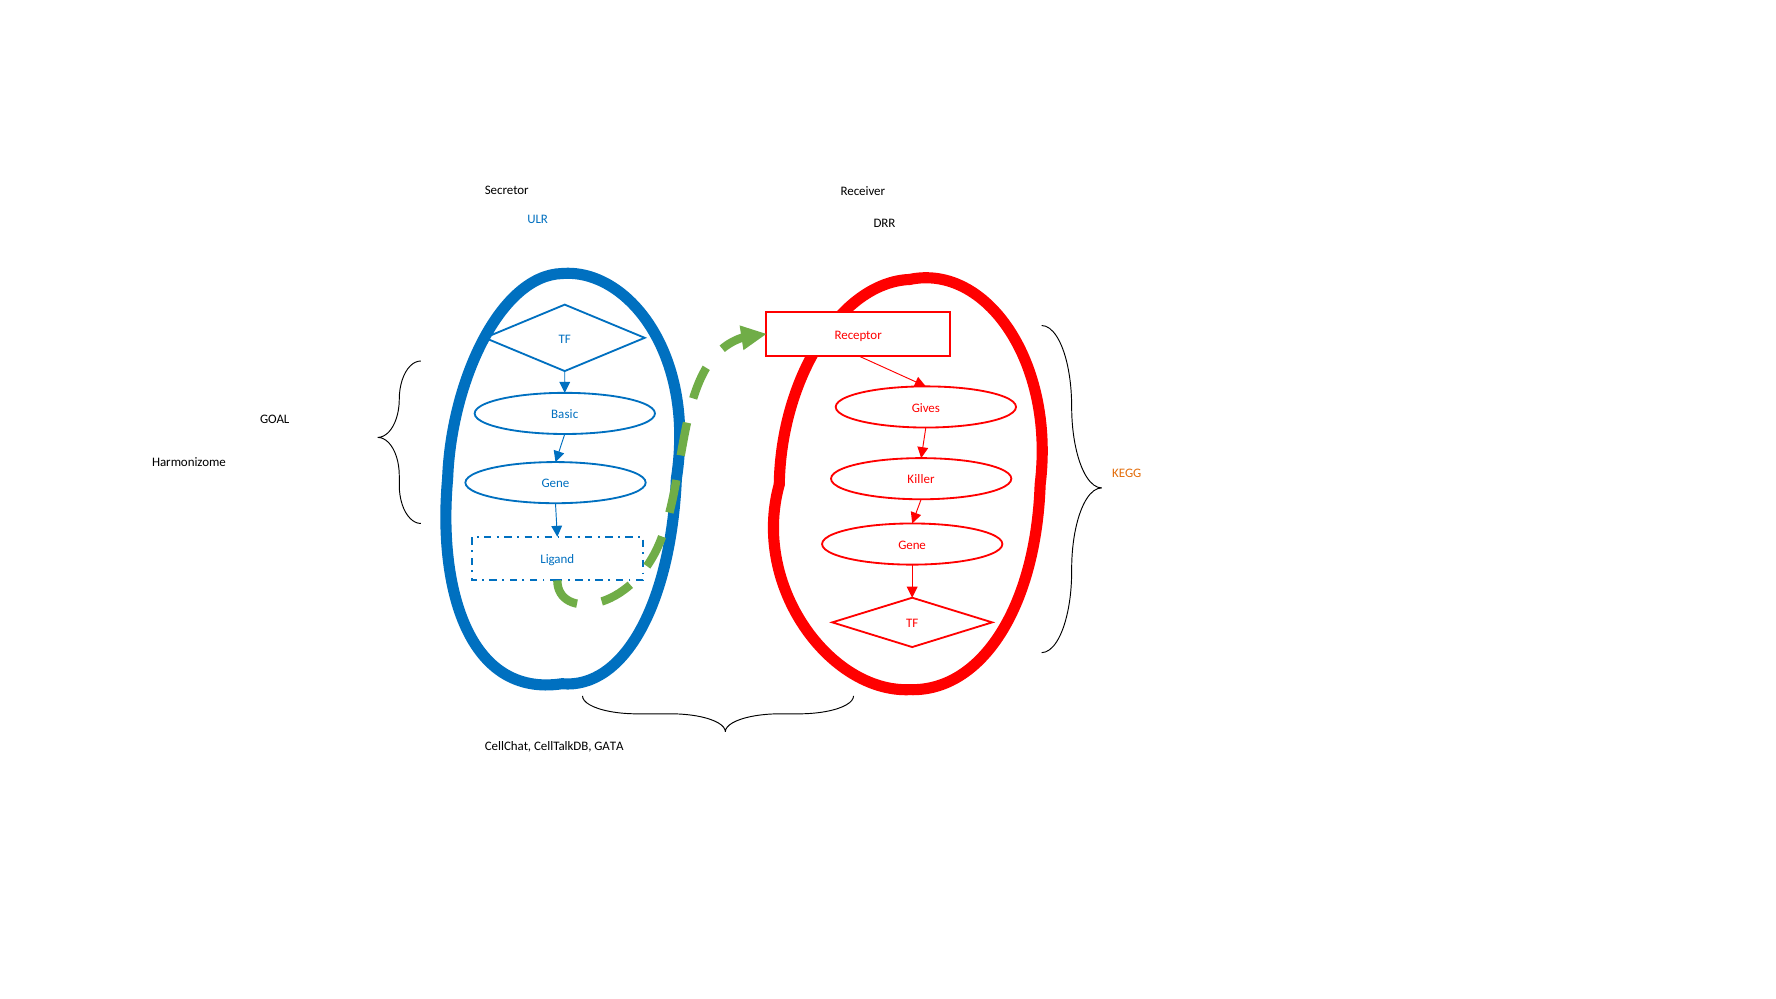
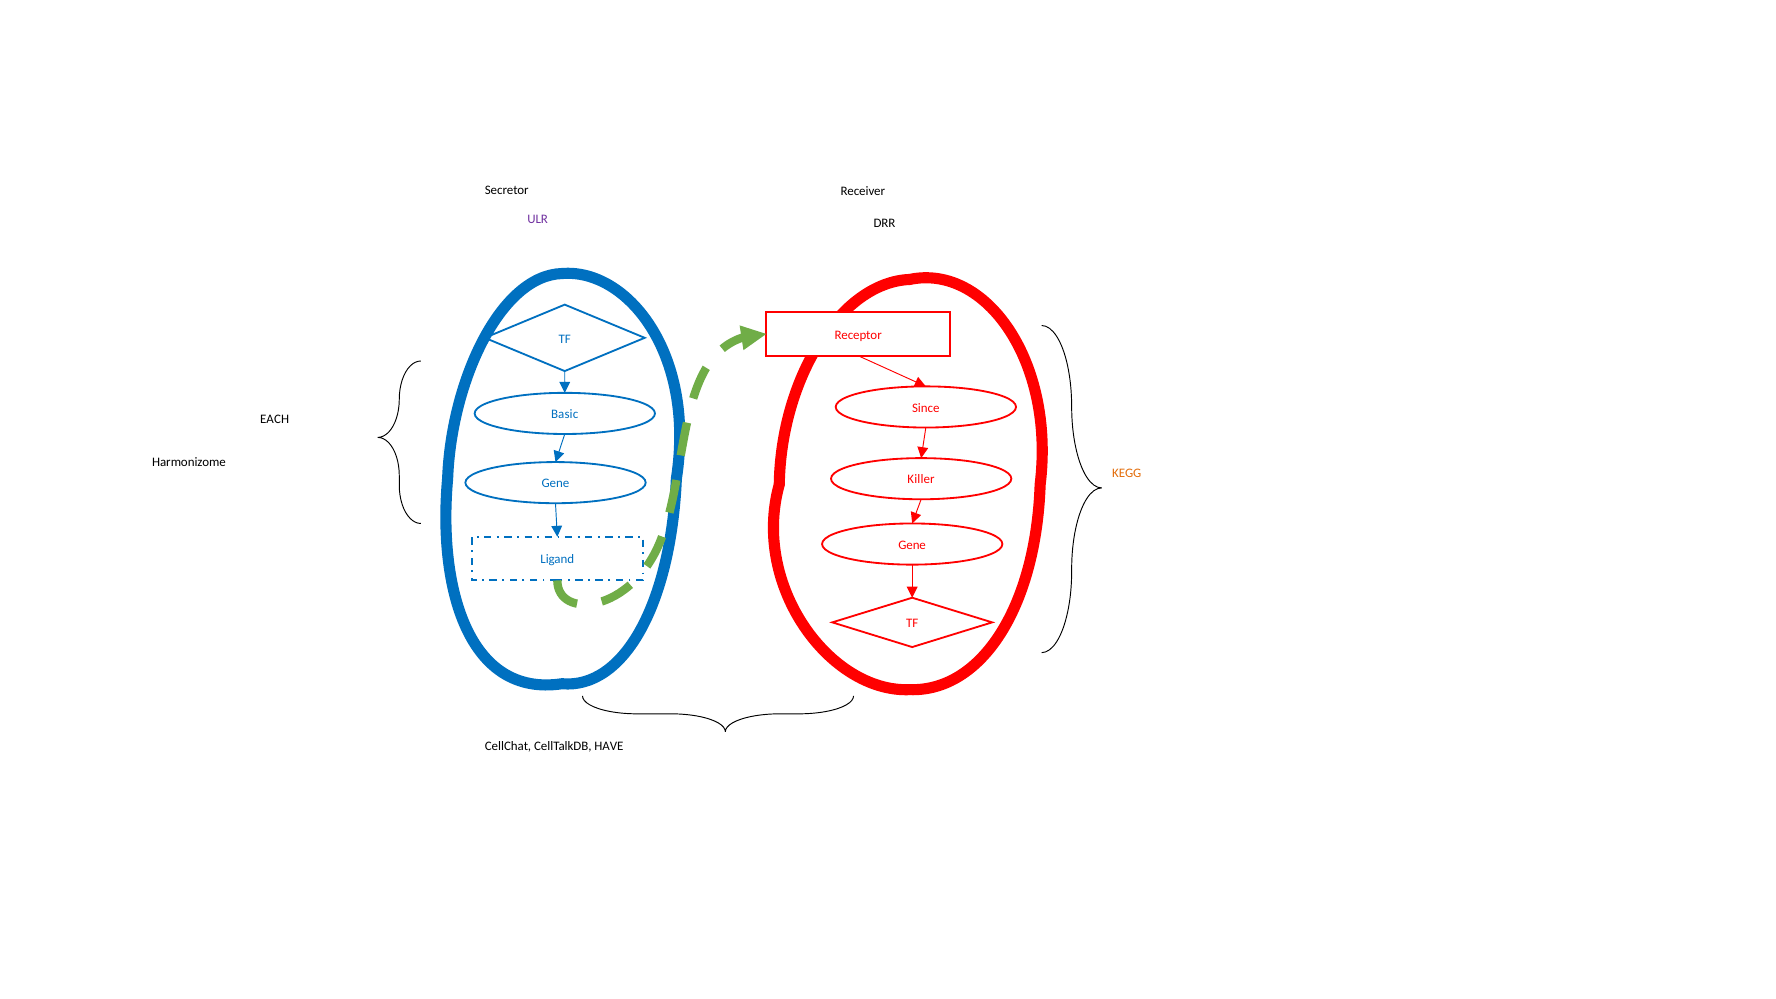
ULR colour: blue -> purple (538, 219)
Gives: Gives -> Since (926, 408)
GOAL: GOAL -> EACH (275, 419)
GATA: GATA -> HAVE (609, 746)
